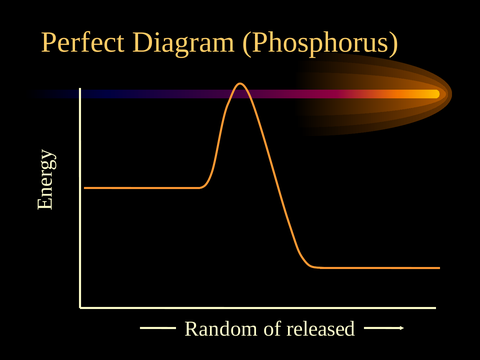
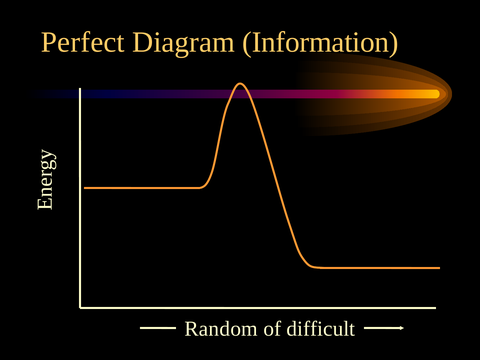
Phosphorus: Phosphorus -> Information (320, 42)
released: released -> difficult (321, 329)
